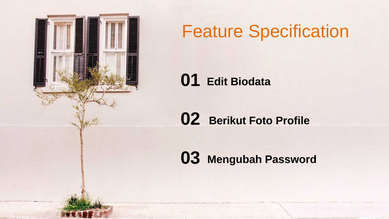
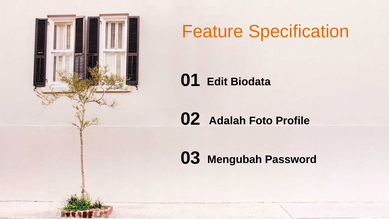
Berikut: Berikut -> Adalah (227, 121)
